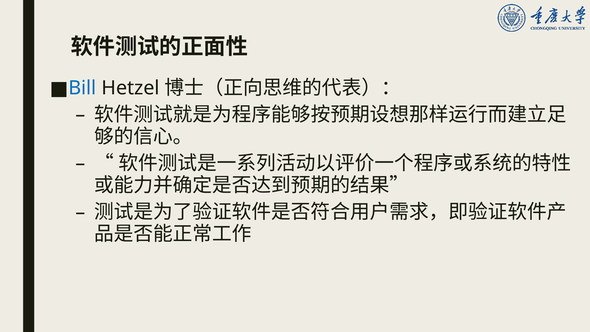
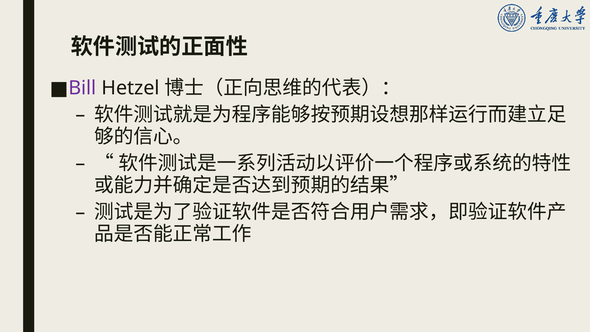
Bill colour: blue -> purple (82, 88)
